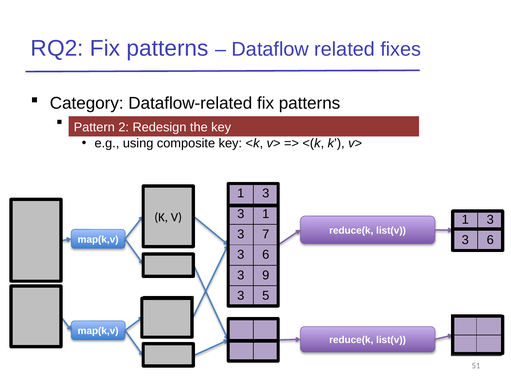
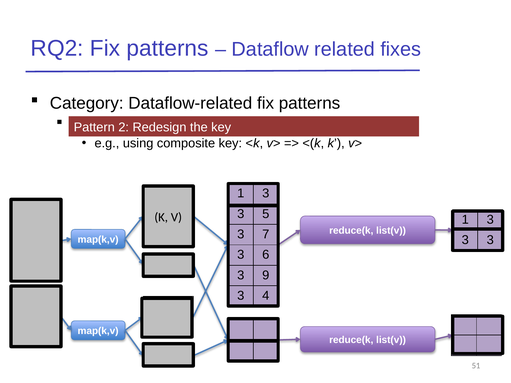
1: 1 -> 5 (266, 214)
6: 6 -> 3 (490, 240)
3 5: 5 -> 4 (266, 296)
